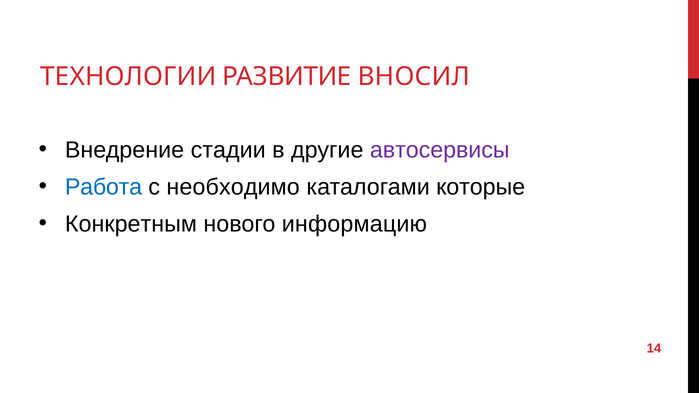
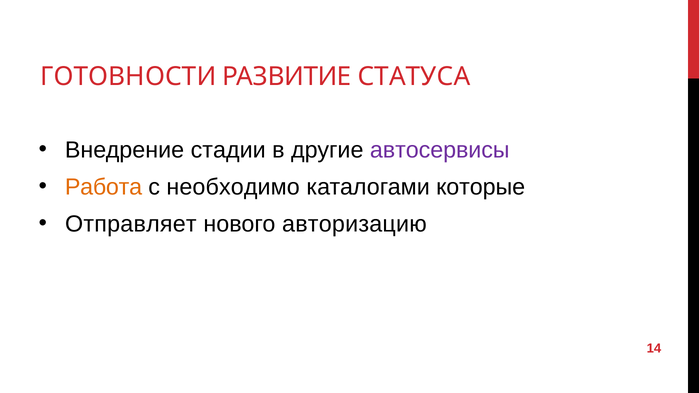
ТЕХНОЛОГИИ: ТЕХНОЛОГИИ -> ГОТОВНОСТИ (128, 77)
ВНОСИЛ: ВНОСИЛ -> СТАТУСА (414, 77)
Работа colour: blue -> orange (104, 187)
Конкретным: Конкретным -> Отправляет (131, 224)
информацию: информацию -> авторизацию (354, 224)
